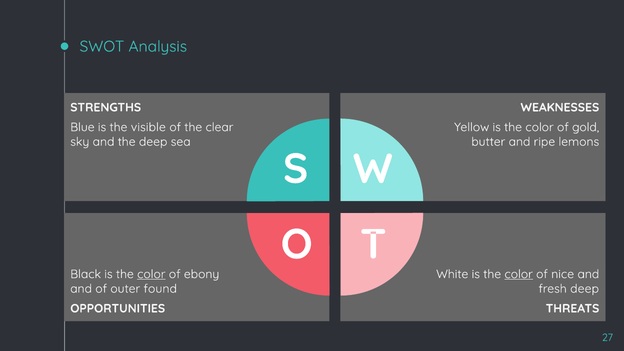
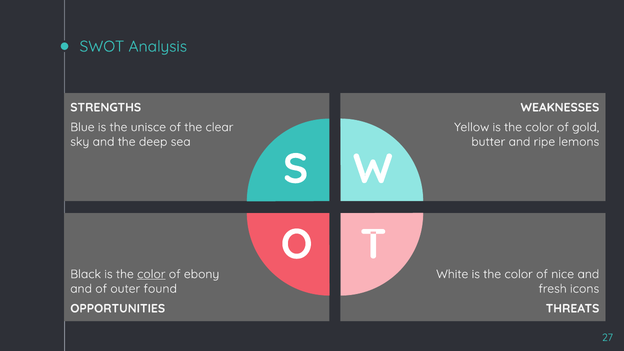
visible: visible -> unisce (148, 127)
color underline: present -> none (519, 274)
fresh deep: deep -> icons (585, 289)
